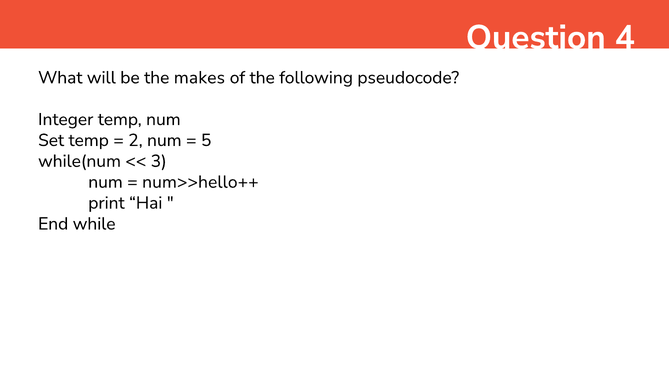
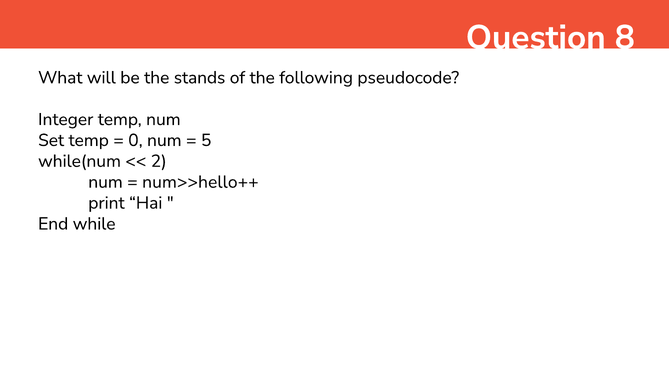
4: 4 -> 8 (625, 37)
makes: makes -> stands (200, 78)
2: 2 -> 0 (135, 140)
3: 3 -> 2 (159, 161)
